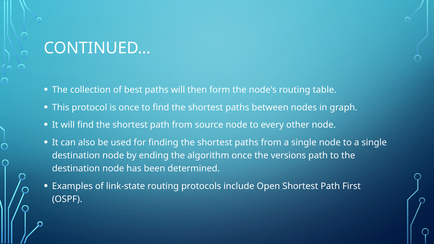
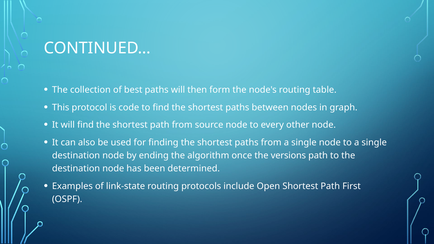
is once: once -> code (129, 107)
